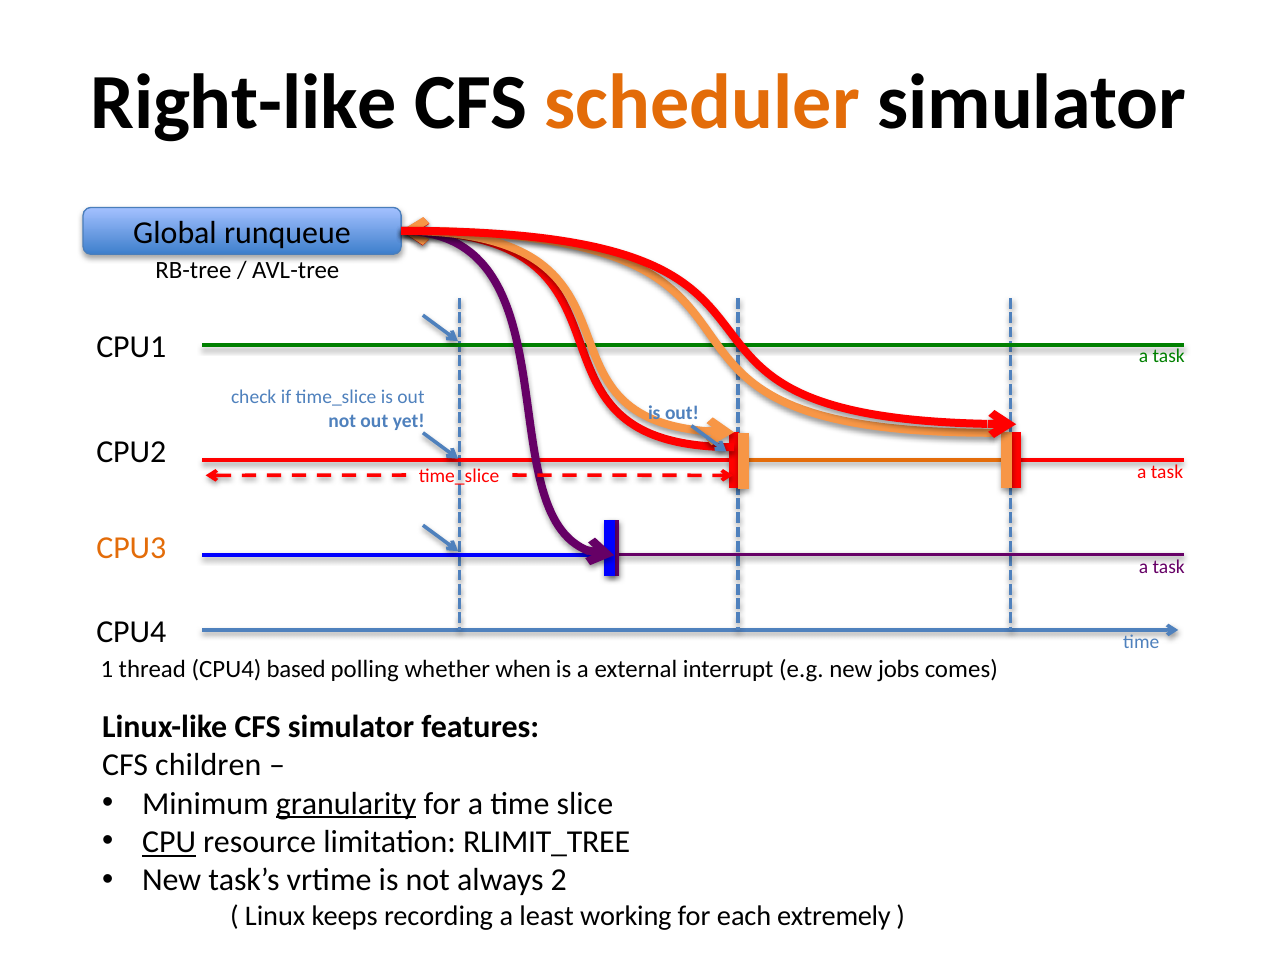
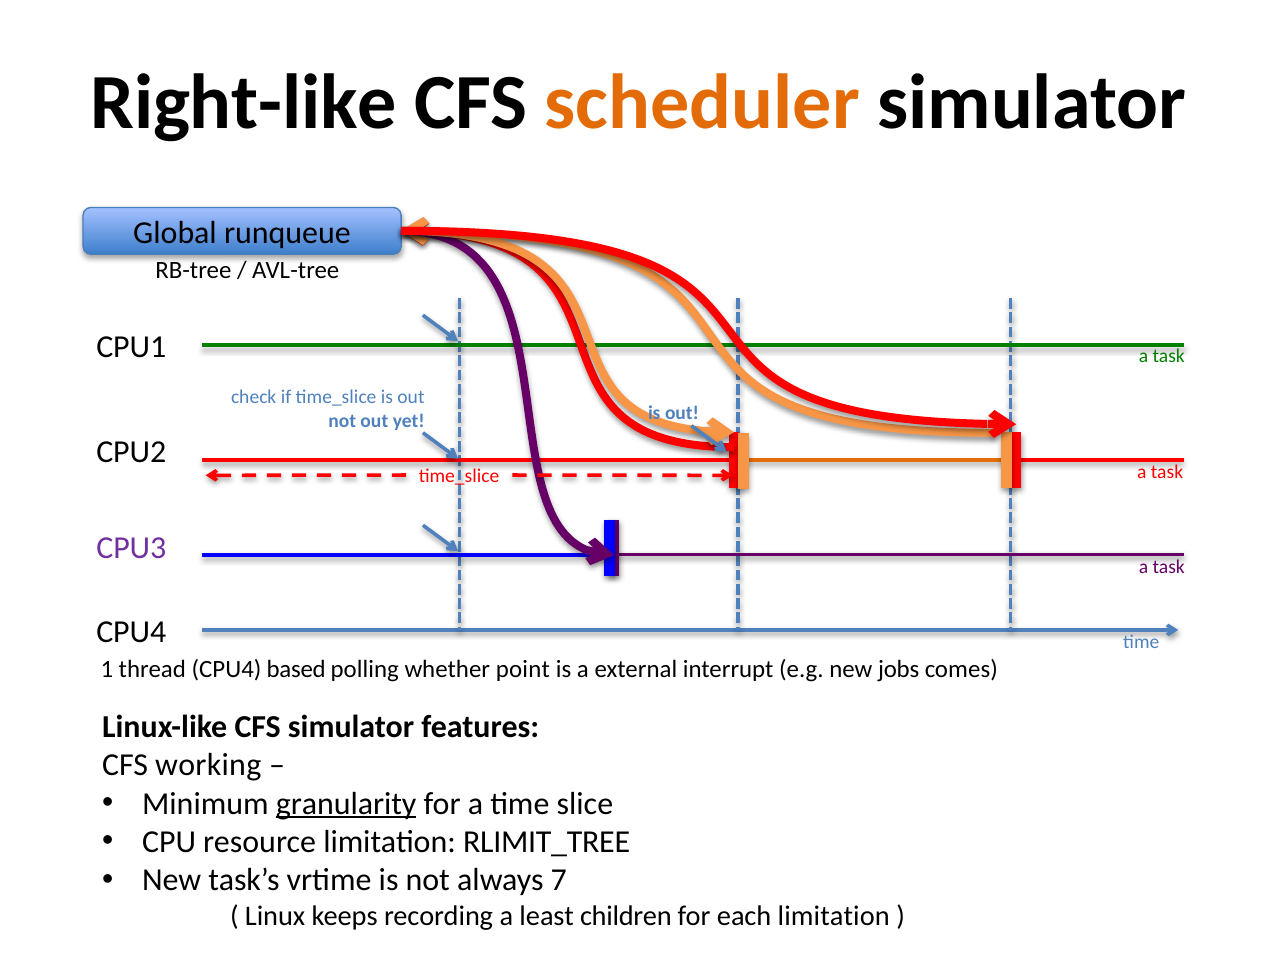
CPU3 colour: orange -> purple (131, 548)
when: when -> point (523, 670)
children: children -> working (208, 766)
CPU underline: present -> none (169, 842)
2: 2 -> 7 (559, 881)
working: working -> children (626, 917)
each extremely: extremely -> limitation (834, 917)
